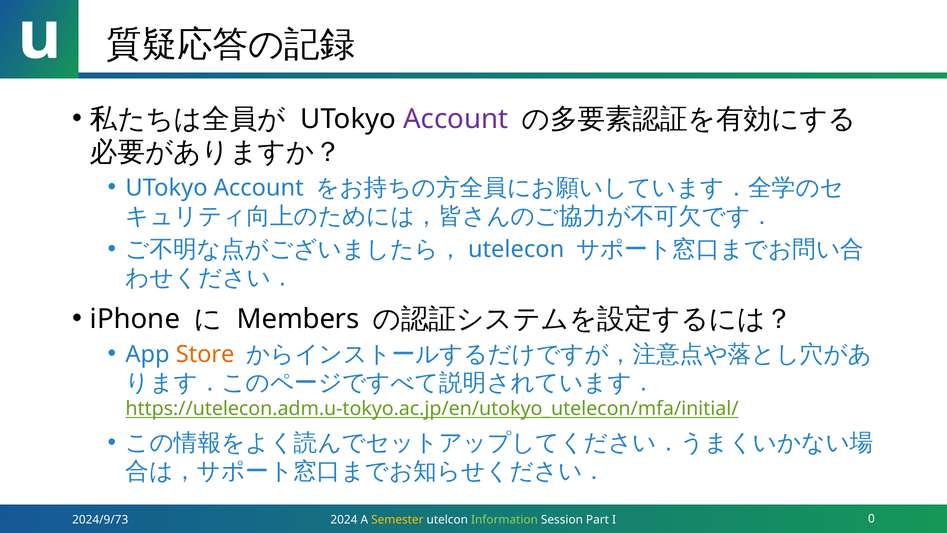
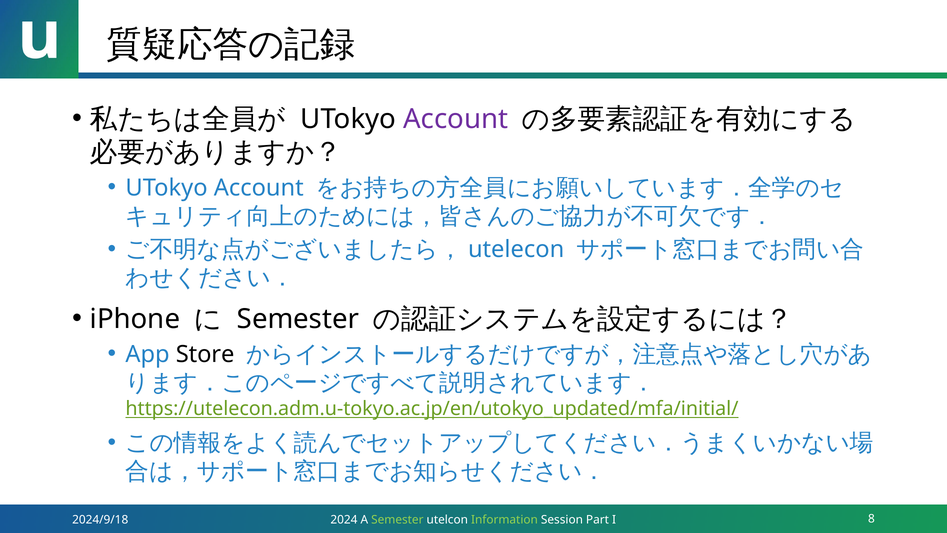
Members: Members -> Semester (298, 319)
Store colour: orange -> black (205, 354)
https://utelecon.adm.u-tokyo.ac.jp/en/utokyo_utelecon/mfa/initial/: https://utelecon.adm.u-tokyo.ac.jp/en/utokyo_utelecon/mfa/initial/ -> https://utelecon.adm.u-tokyo.ac.jp/en/utokyo_updated/mfa/initial/ (432, 408)
2024/9/73: 2024/9/73 -> 2024/9/18 (100, 519)
Semester colour: yellow -> light green (397, 519)
0: 0 -> 8 (871, 519)
